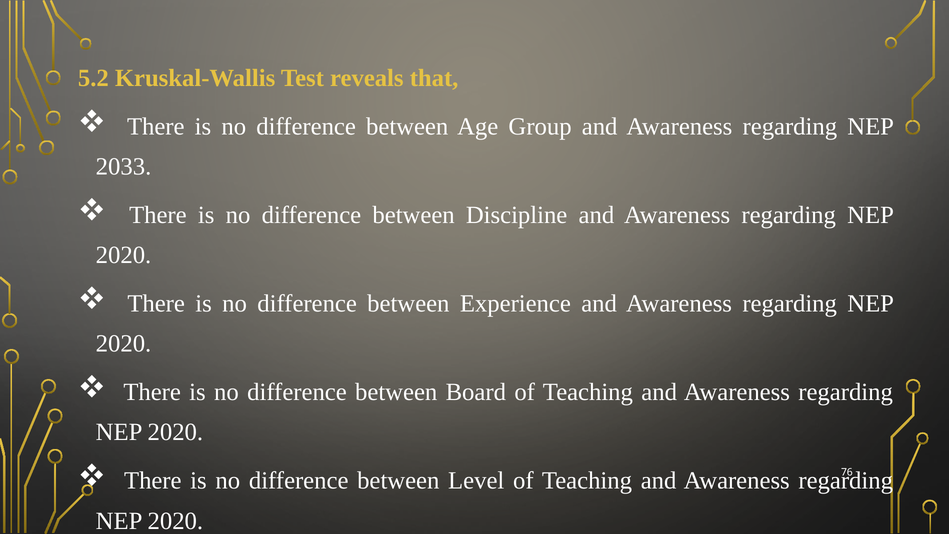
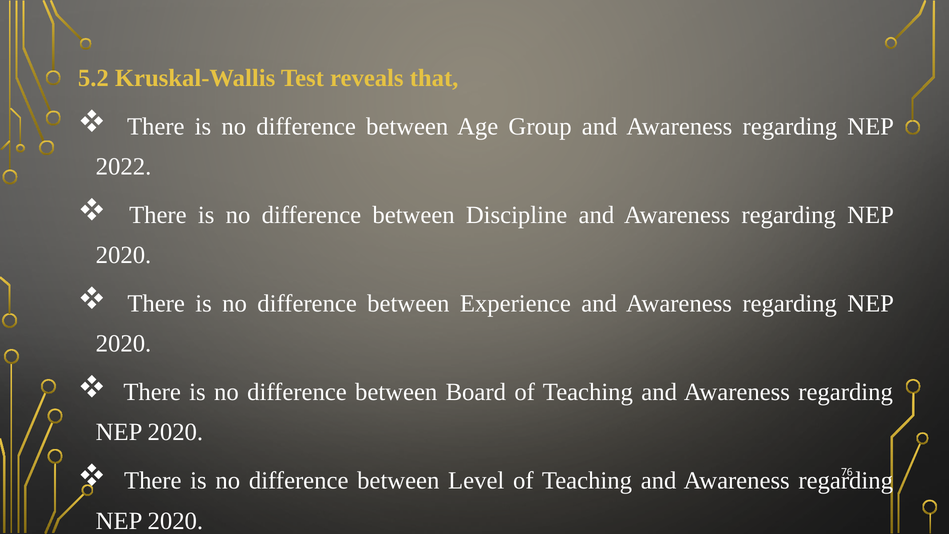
2033: 2033 -> 2022 (124, 167)
